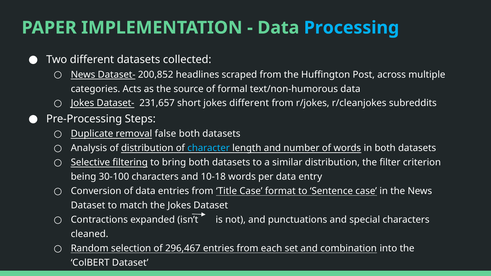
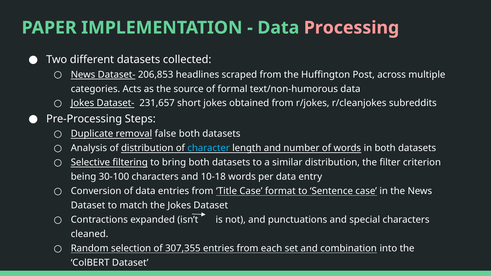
Processing colour: light blue -> pink (352, 28)
200,852: 200,852 -> 206,853 (156, 75)
jokes different: different -> obtained (249, 103)
296,467: 296,467 -> 307,355 (183, 249)
